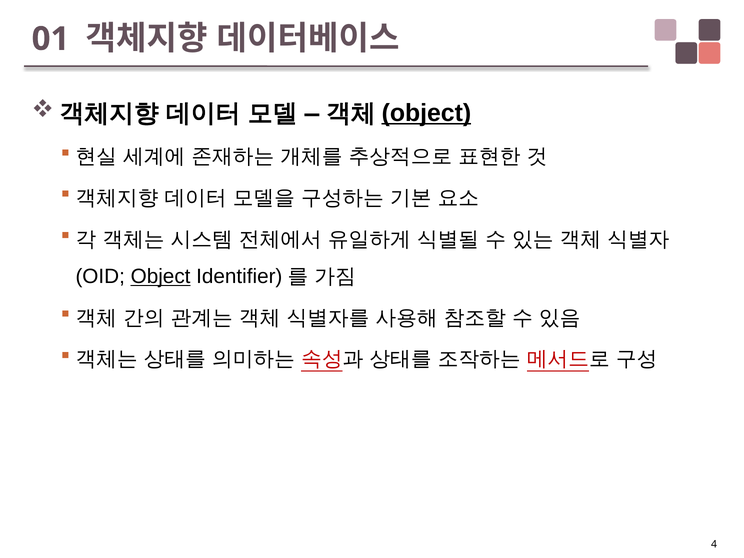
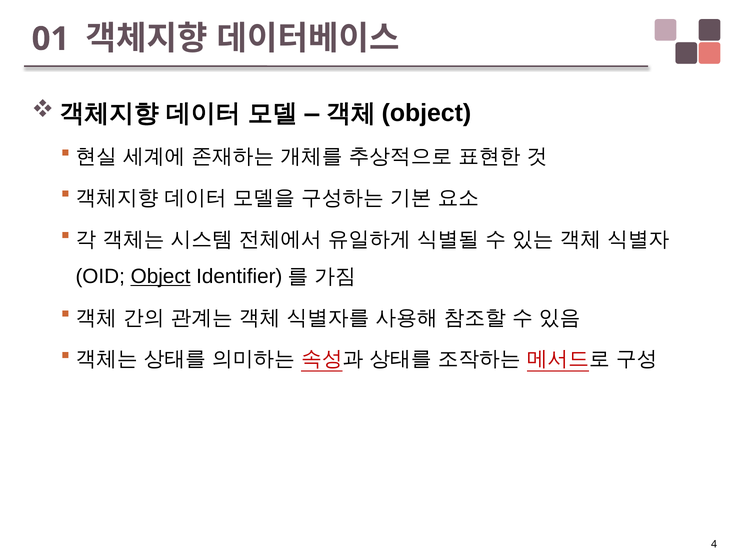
object underline: present -> none (426, 113)
